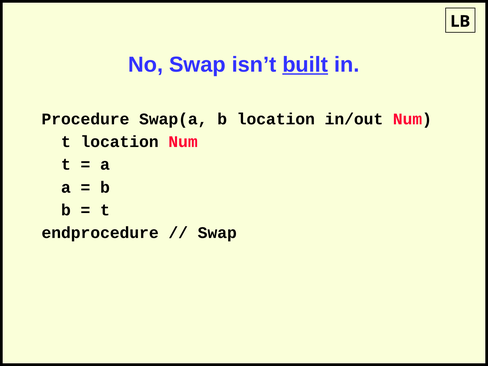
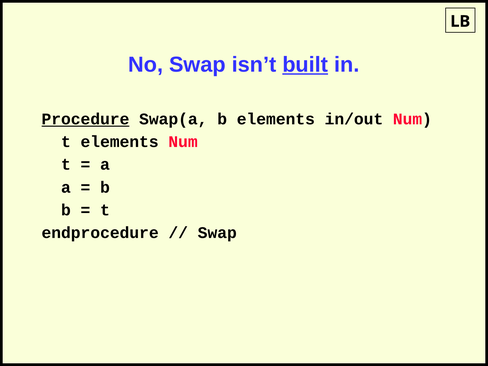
Procedure underline: none -> present (85, 119)
b location: location -> elements (276, 119)
t location: location -> elements (120, 142)
